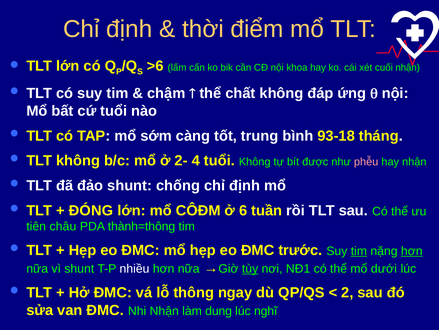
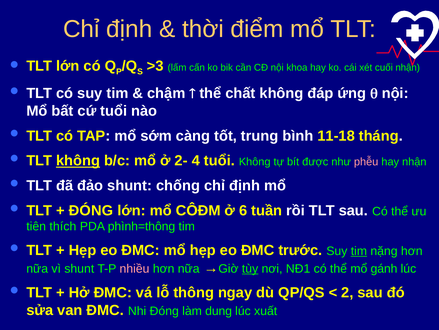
>6: >6 -> >3 (155, 66)
93-18: 93-18 -> 11-18 (336, 136)
không underline: none -> present (78, 160)
châu: châu -> thích (63, 226)
thành=thông: thành=thông -> phình=thông (142, 226)
hơn underline: present -> none (412, 250)
nhiều colour: white -> pink (135, 268)
dưới: dưới -> gánh (384, 268)
Nhi Nhận: Nhận -> Đóng (164, 310)
nghĩ: nghĩ -> xuất (266, 310)
